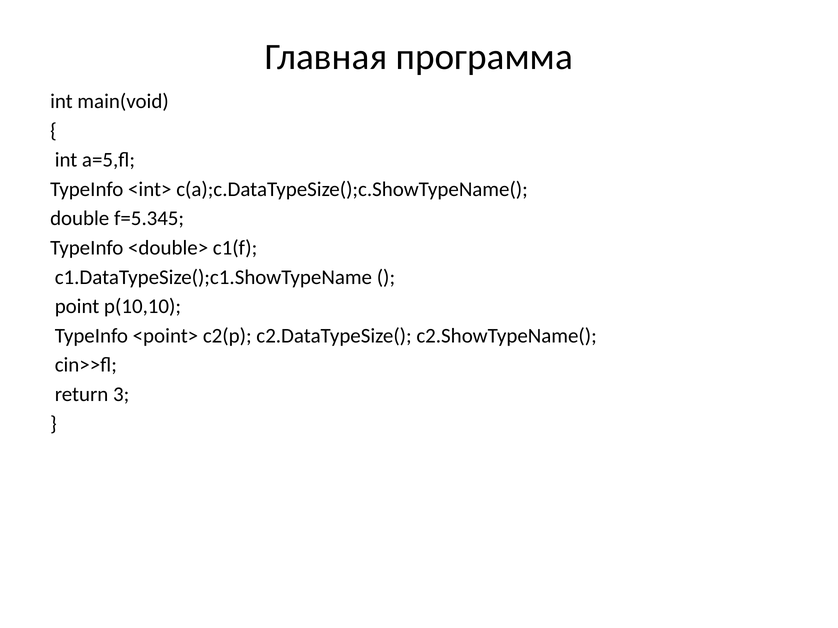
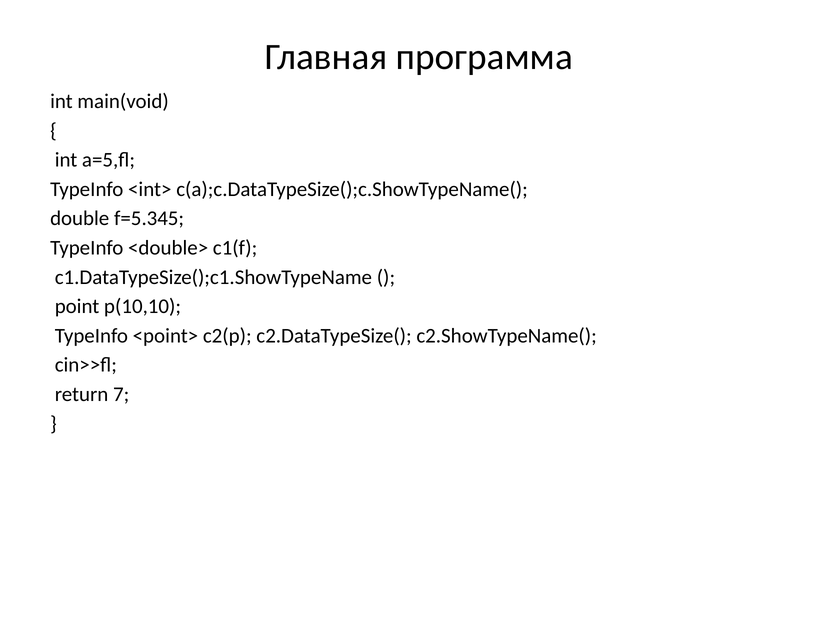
3: 3 -> 7 (121, 395)
